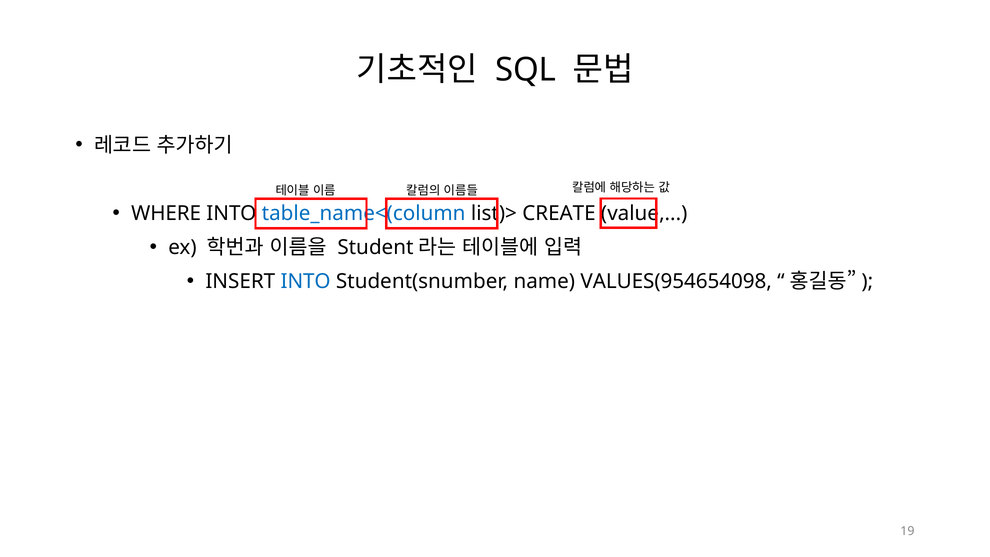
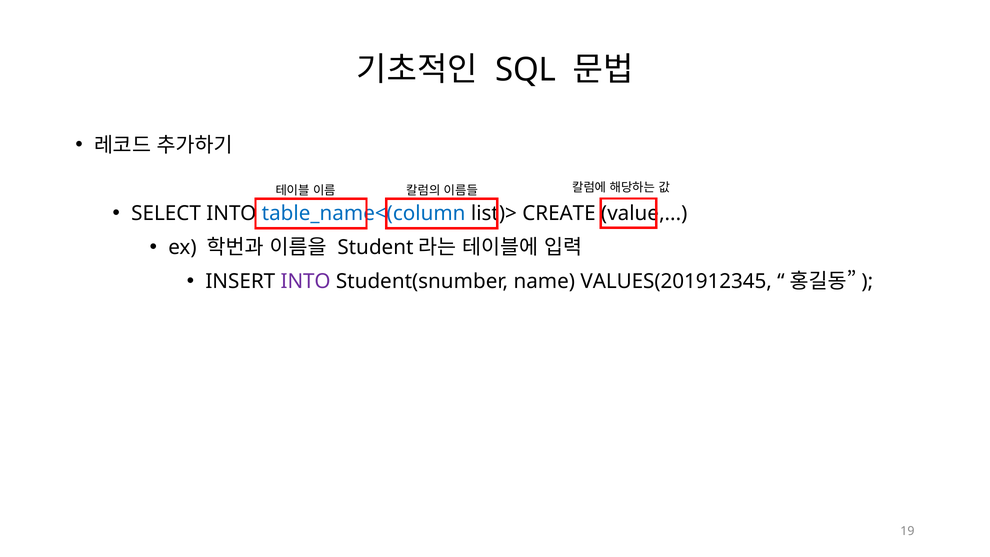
WHERE: WHERE -> SELECT (166, 213)
INTO colour: blue -> purple (306, 281)
VALUES(954654098: VALUES(954654098 -> VALUES(201912345 (676, 281)
